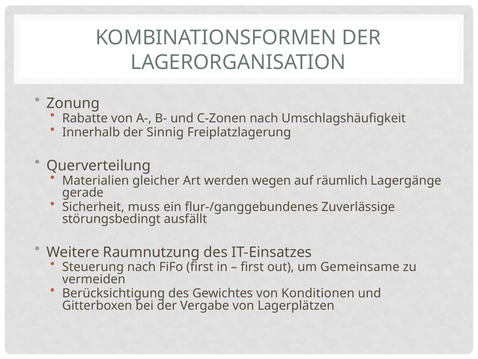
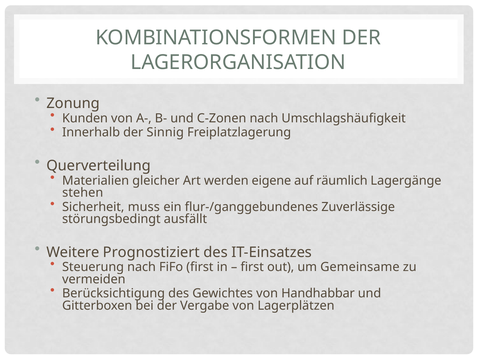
Rabatte: Rabatte -> Kunden (85, 118)
wegen: wegen -> eigene (271, 180)
gerade: gerade -> stehen (83, 192)
Raumnutzung: Raumnutzung -> Prognostiziert (151, 252)
Konditionen: Konditionen -> Handhabbar (318, 293)
